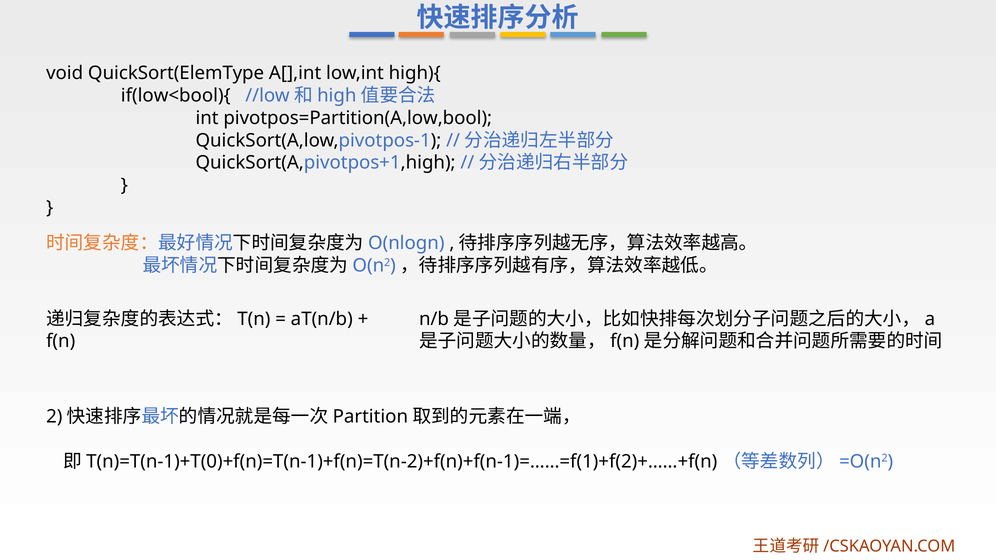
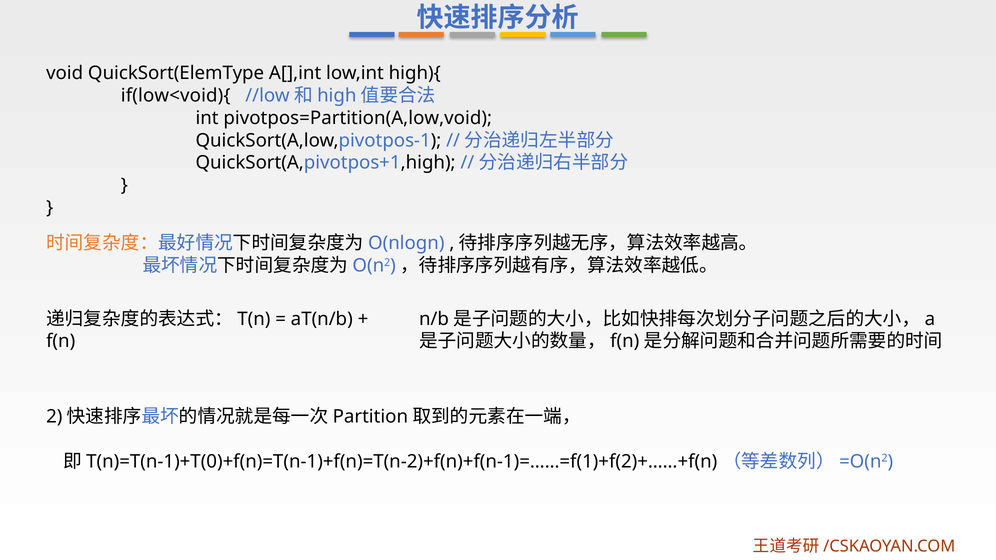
if(low<bool){: if(low<bool){ -> if(low<void){ (176, 96)
pivotpos=Partition(A,low,bool: pivotpos=Partition(A,low,bool -> pivotpos=Partition(A,low,void (358, 118)
